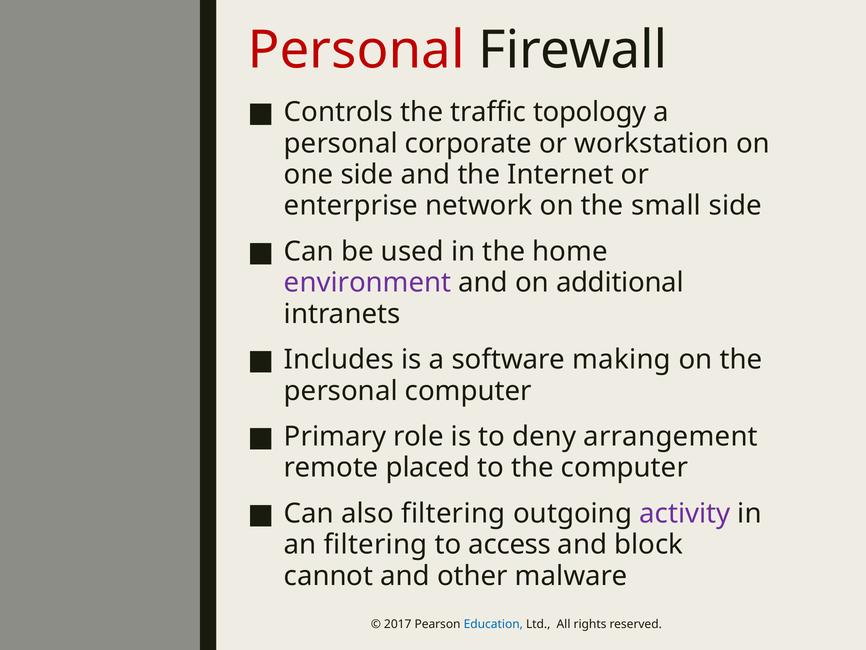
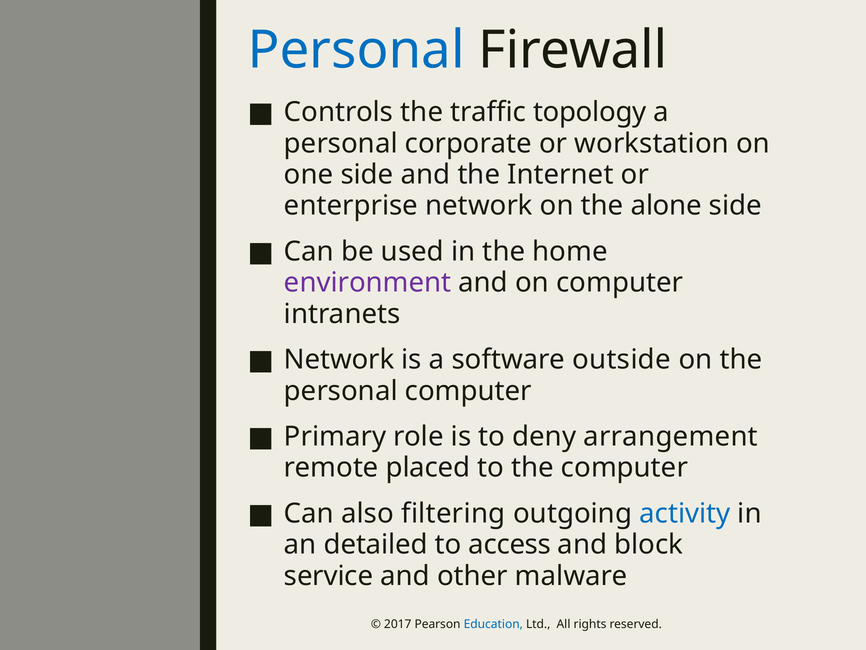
Personal colour: red -> blue (356, 50)
small: small -> alone (666, 206)
on additional: additional -> computer (620, 283)
Includes: Includes -> Network (339, 359)
making: making -> outside (622, 359)
activity colour: purple -> blue (685, 513)
an filtering: filtering -> detailed (376, 544)
cannot: cannot -> service (329, 575)
